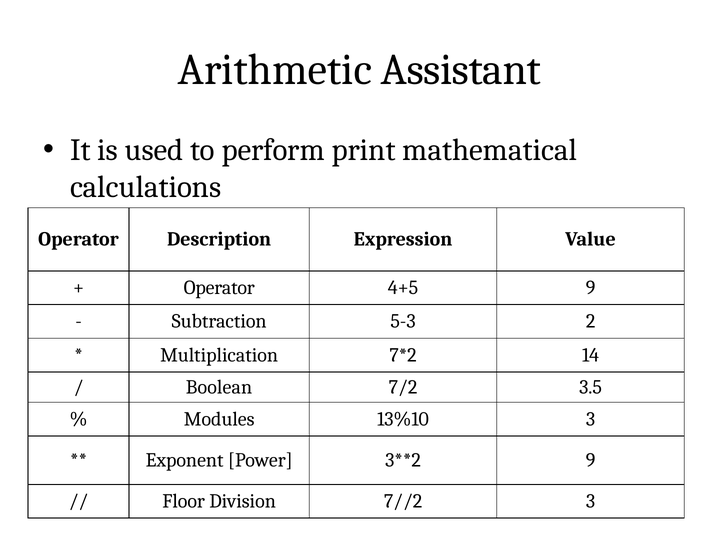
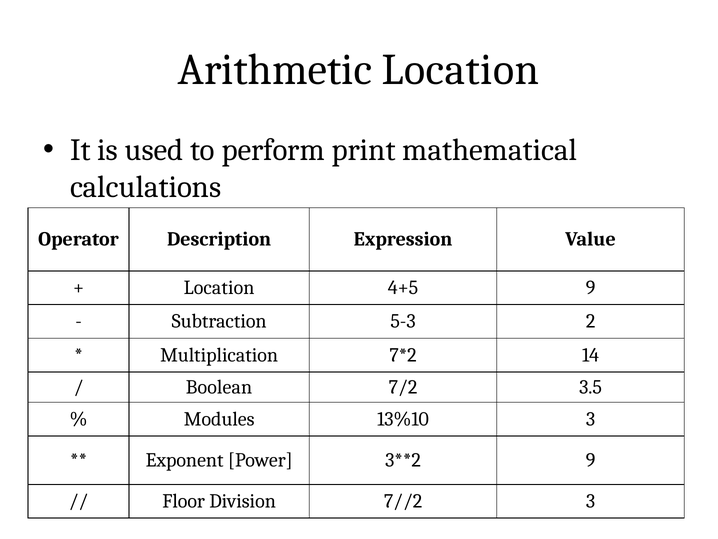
Arithmetic Assistant: Assistant -> Location (460, 70)
Operator: Operator -> Location (219, 287)
